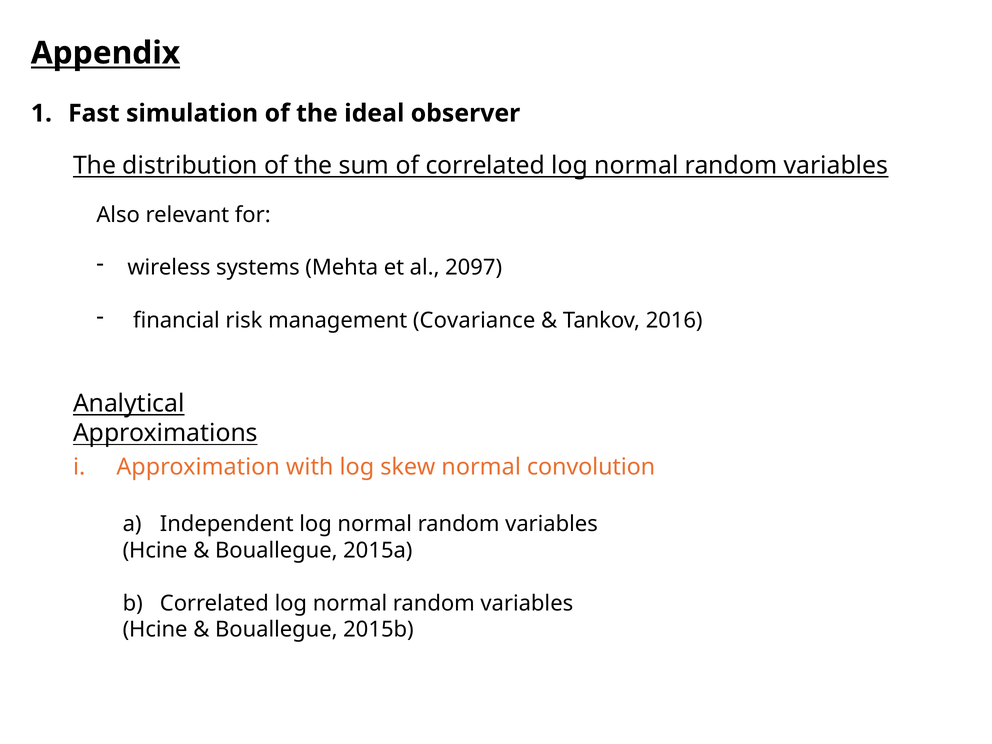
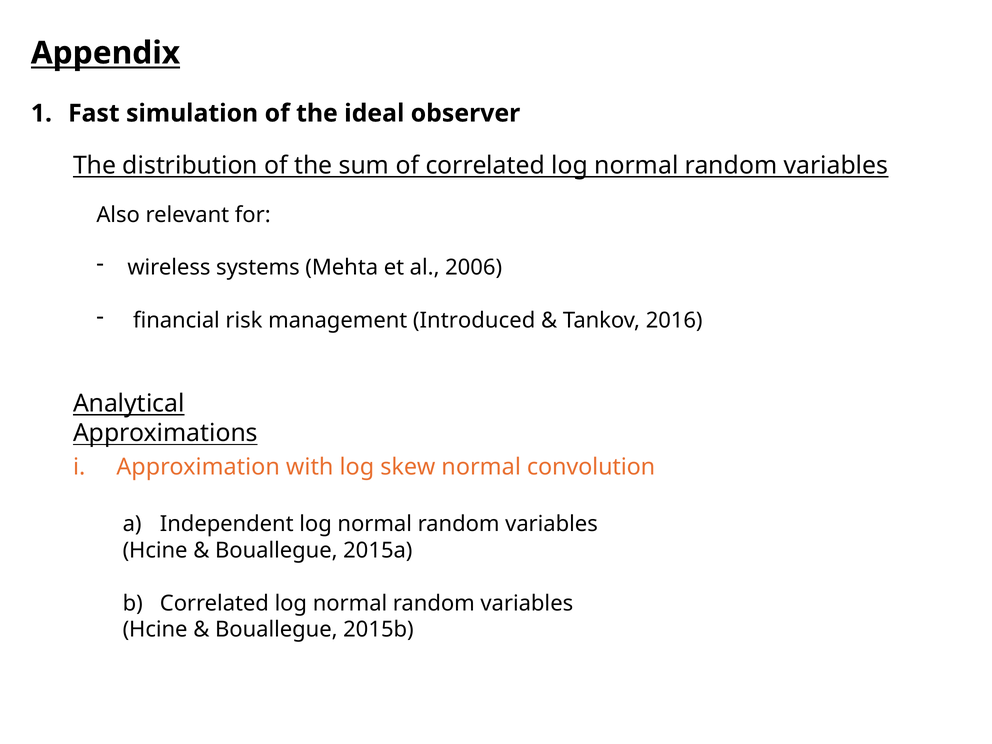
2097: 2097 -> 2006 (474, 268)
Covariance: Covariance -> Introduced (474, 321)
